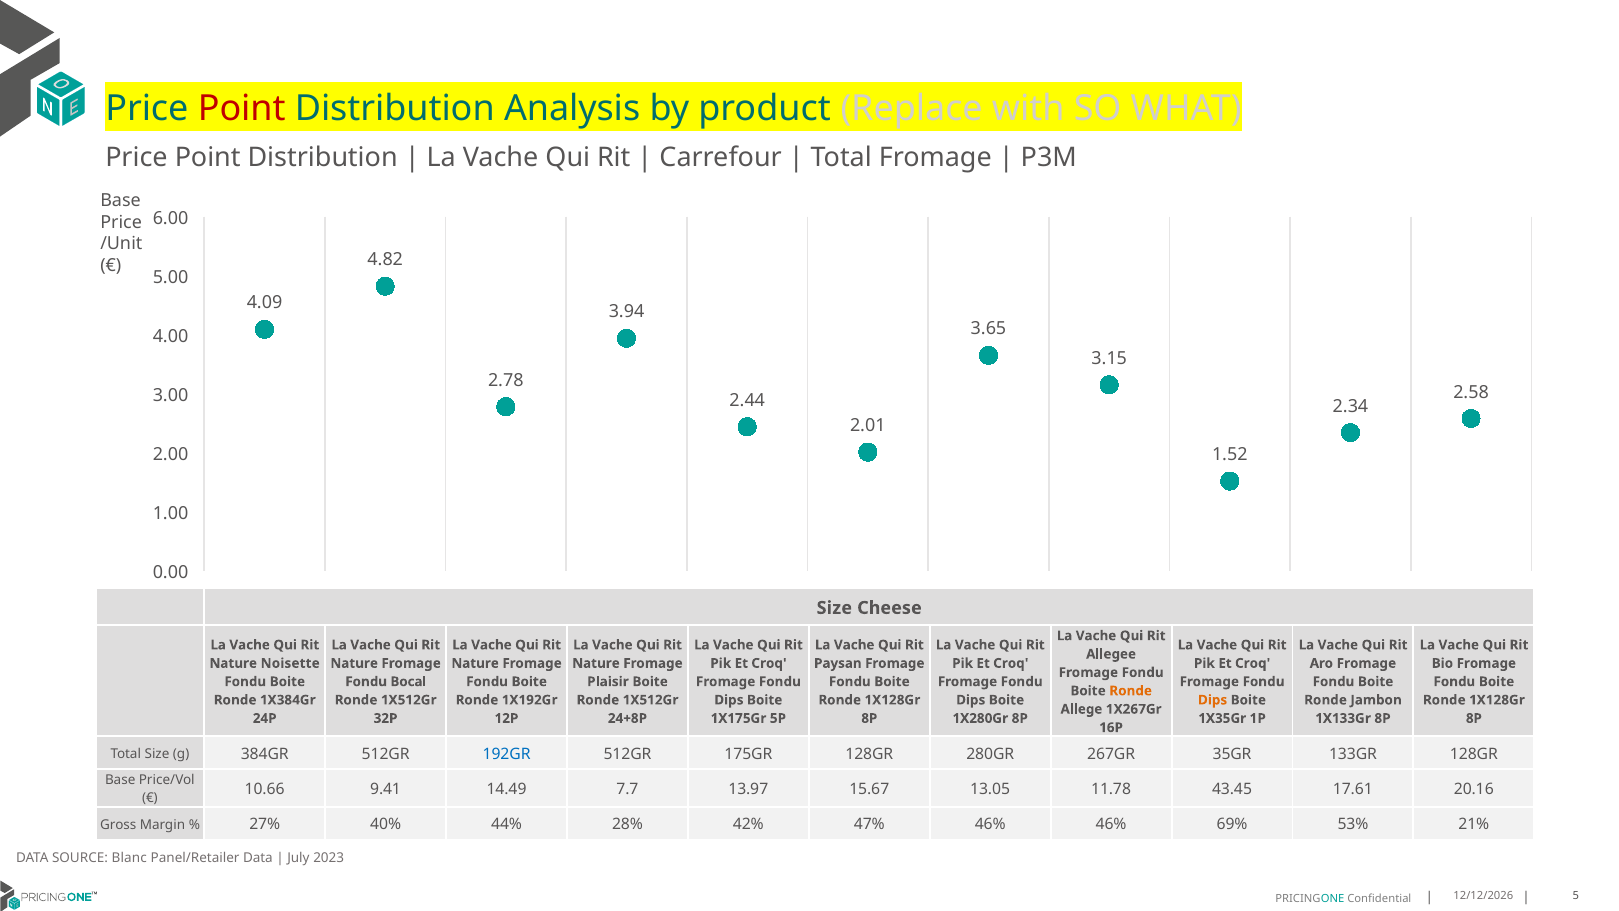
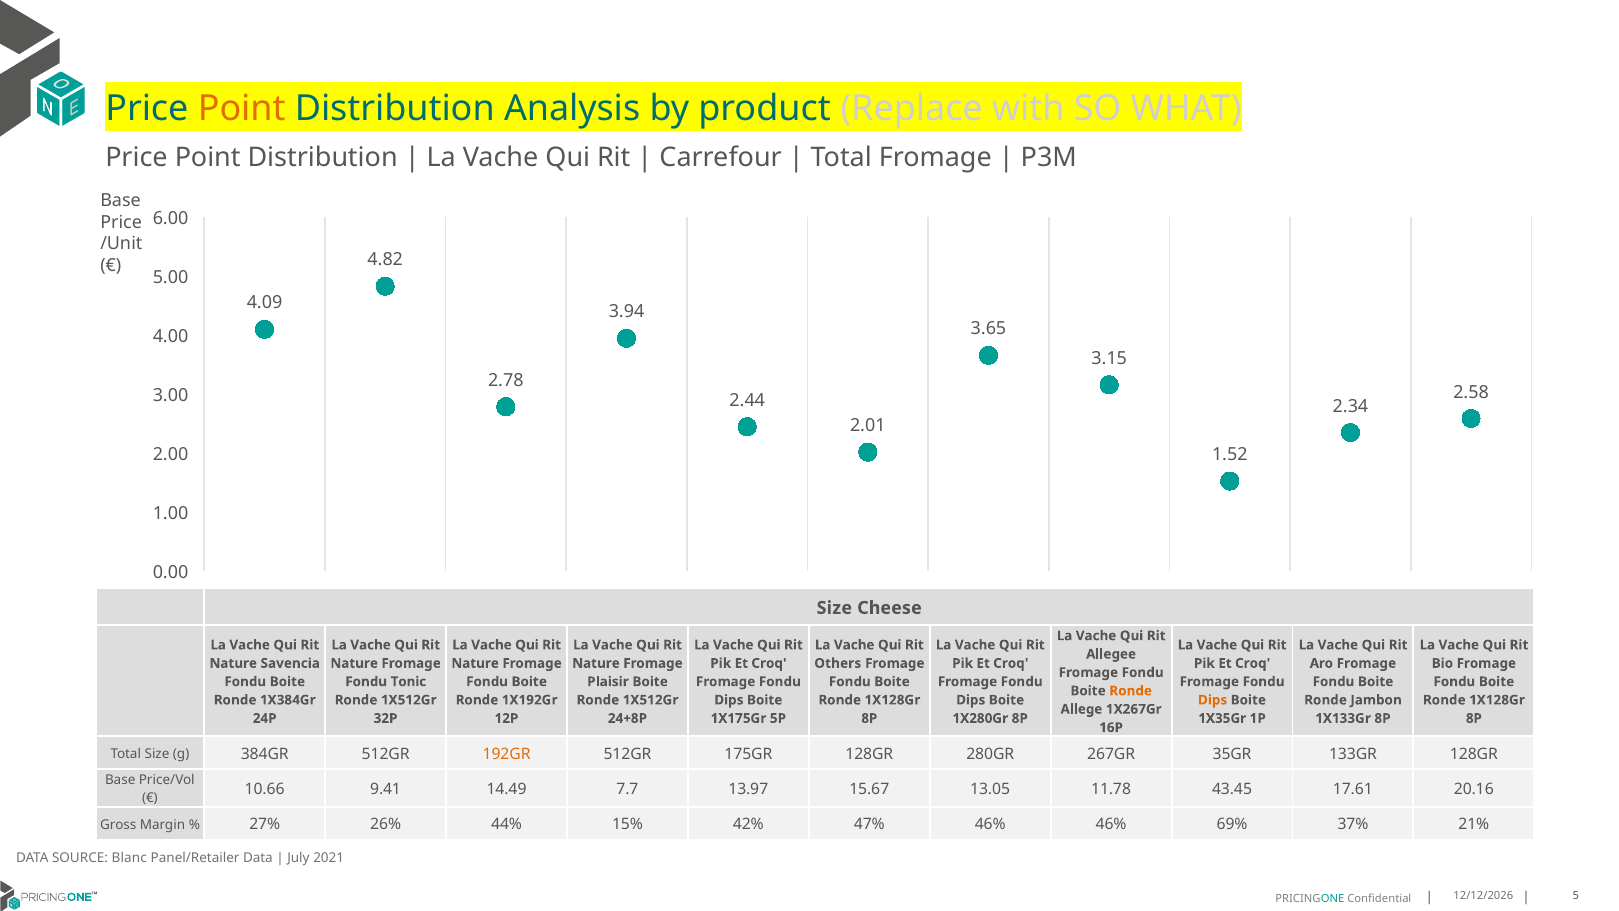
Point colour: red -> orange (242, 109)
Noisette: Noisette -> Savencia (290, 663)
Paysan: Paysan -> Others (838, 663)
Bocal: Bocal -> Tonic (408, 681)
192GR colour: blue -> orange (507, 754)
40%: 40% -> 26% (386, 825)
28%: 28% -> 15% (628, 825)
53%: 53% -> 37% (1353, 825)
2023: 2023 -> 2021 (329, 858)
